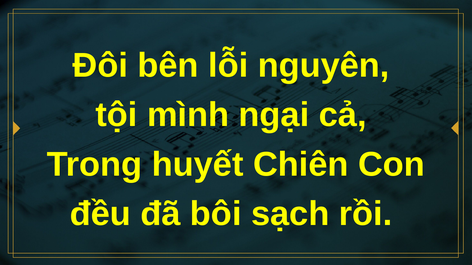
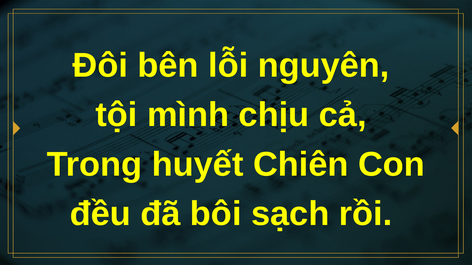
ngại: ngại -> chịu (274, 115)
